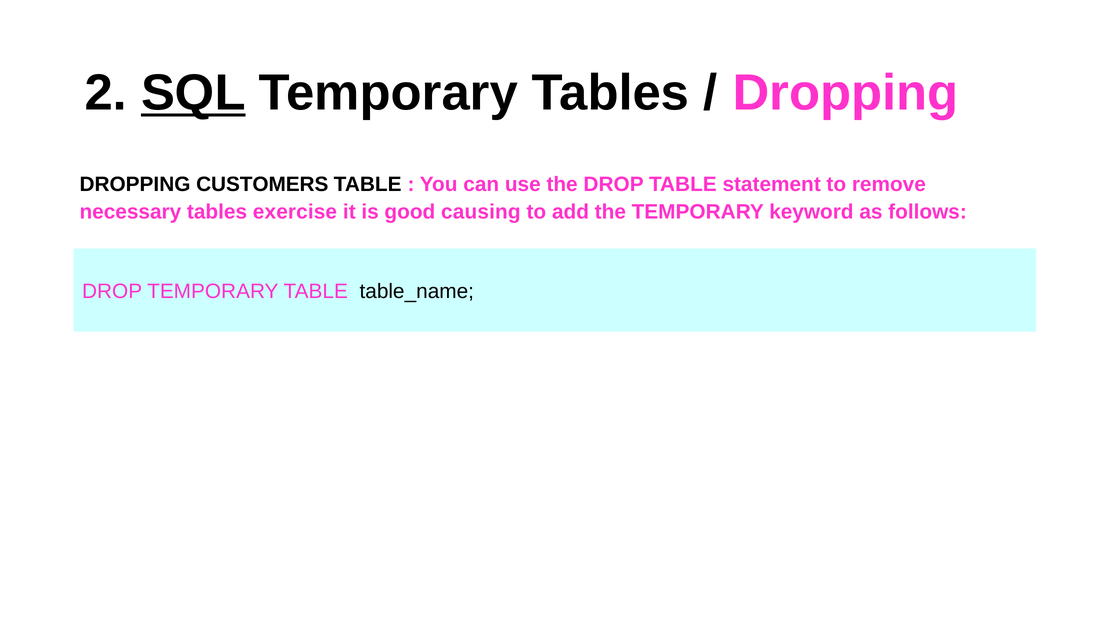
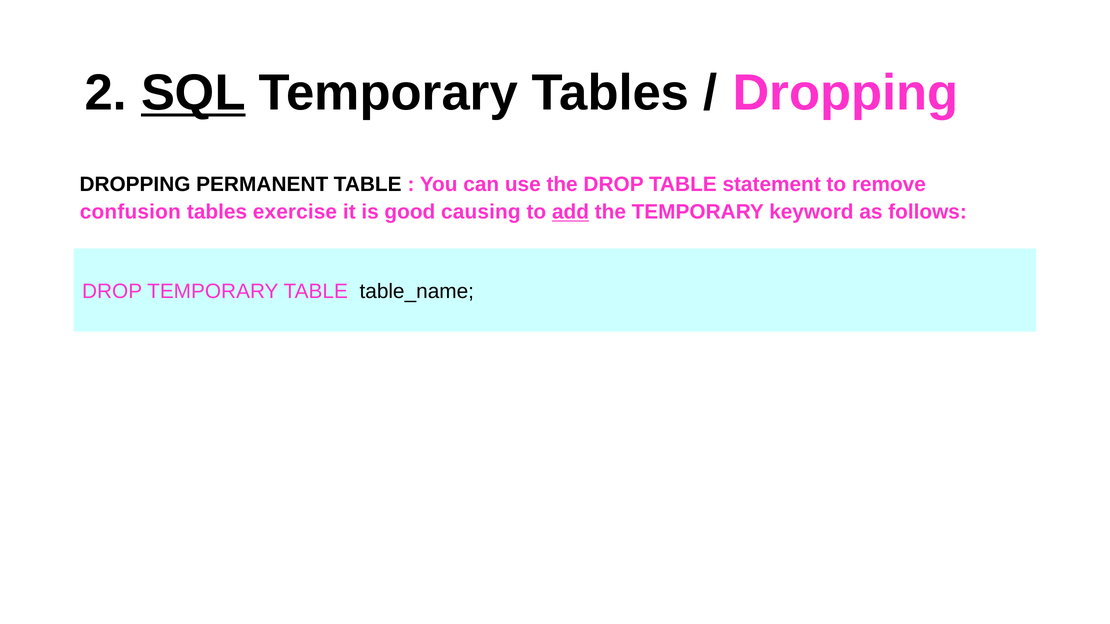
CUSTOMERS: CUSTOMERS -> PERMANENT (262, 185)
necessary: necessary -> confusion (130, 212)
add underline: none -> present (571, 212)
